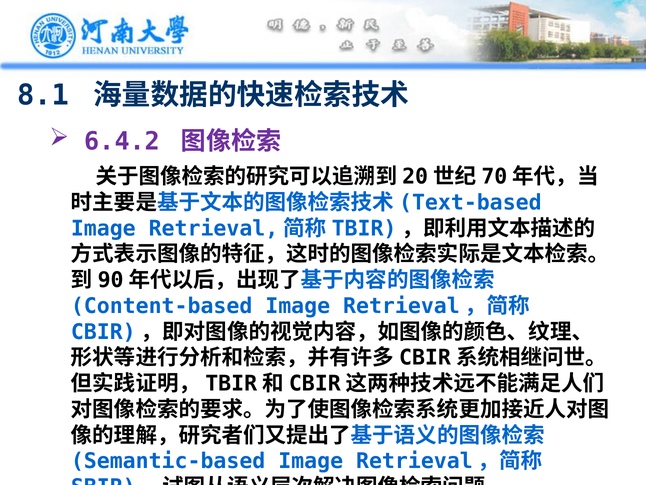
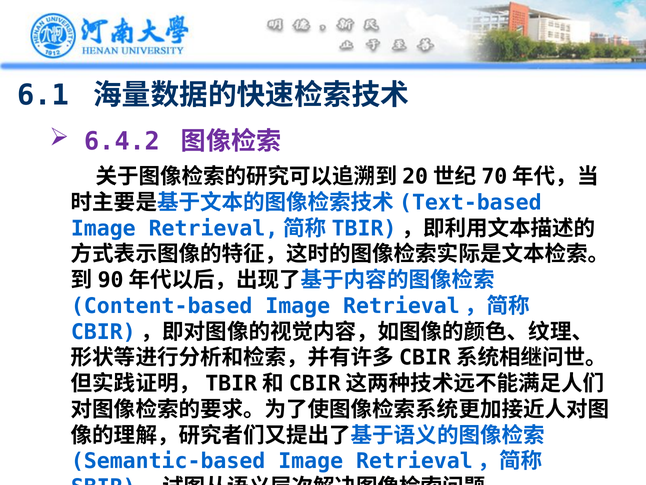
8.1: 8.1 -> 6.1 (43, 95)
